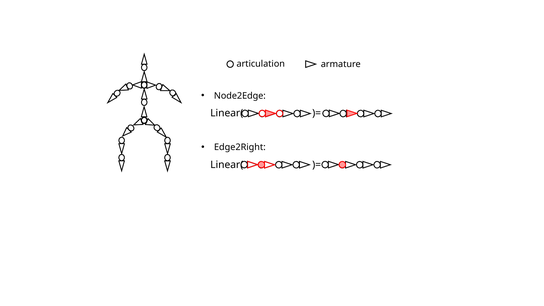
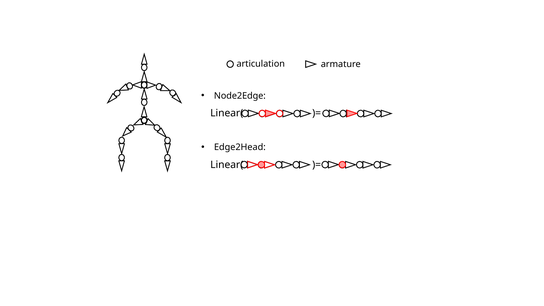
Edge2Right: Edge2Right -> Edge2Head (240, 147)
